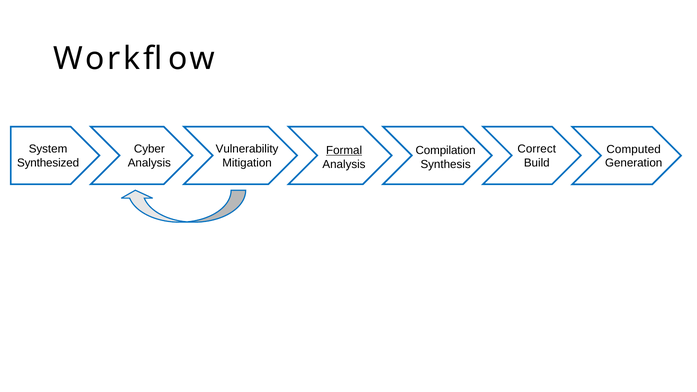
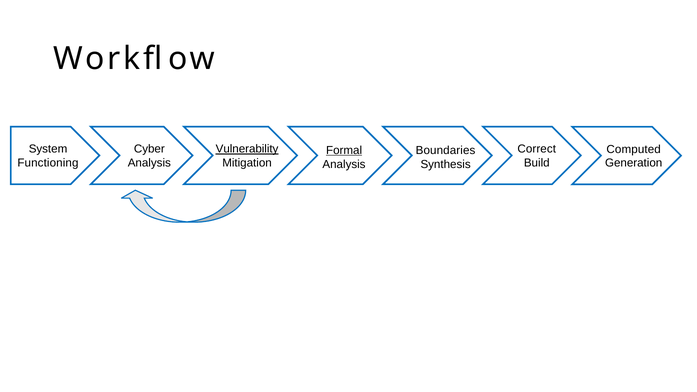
Vulnerability underline: none -> present (247, 149)
Compilation: Compilation -> Boundaries (446, 150)
Synthesized: Synthesized -> Functioning (48, 163)
